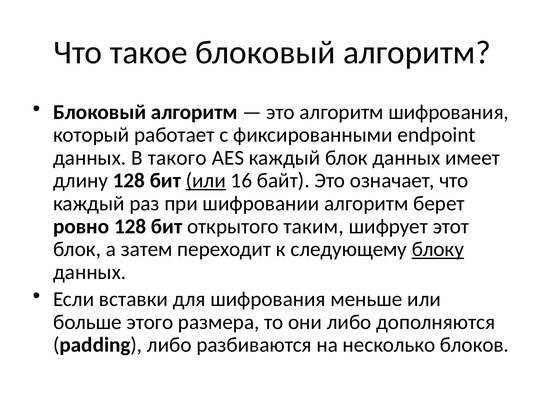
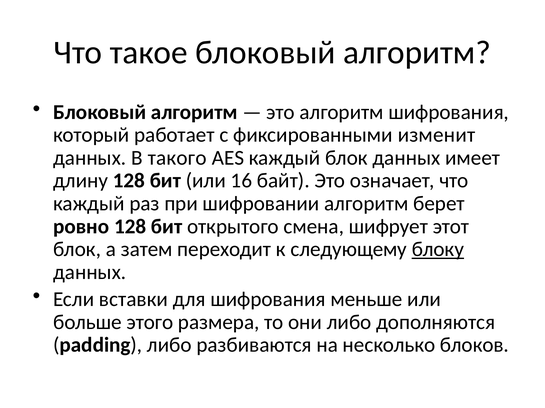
endpoint: endpoint -> изменит (436, 135)
или underline: present -> none (206, 181)
таким: таким -> смена (314, 227)
